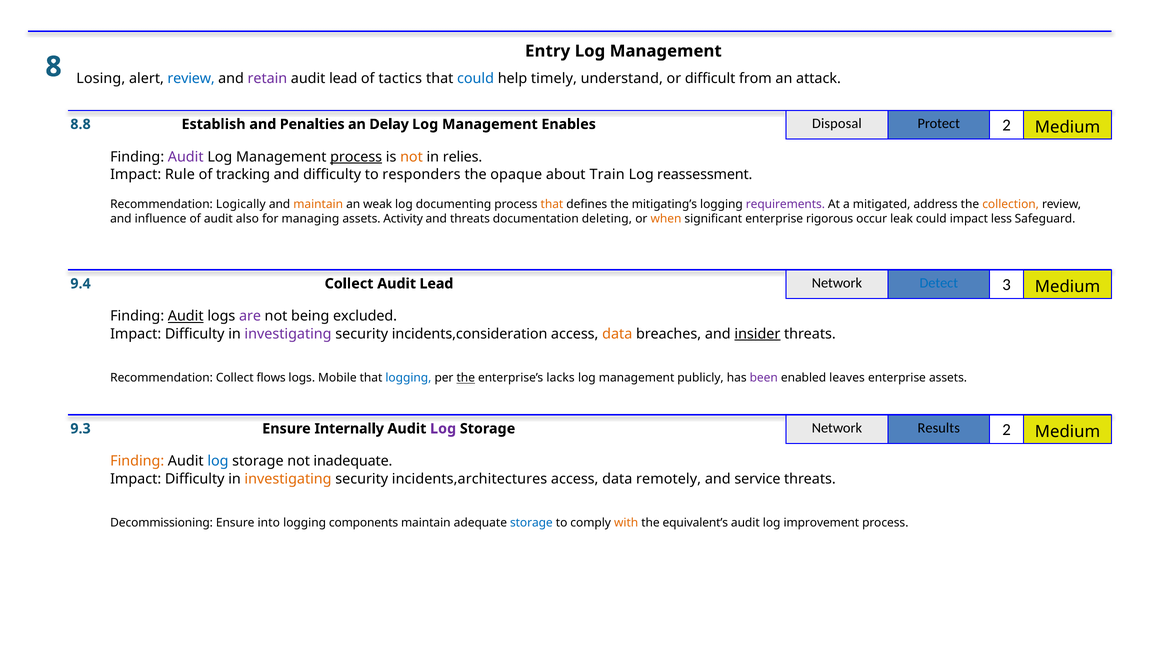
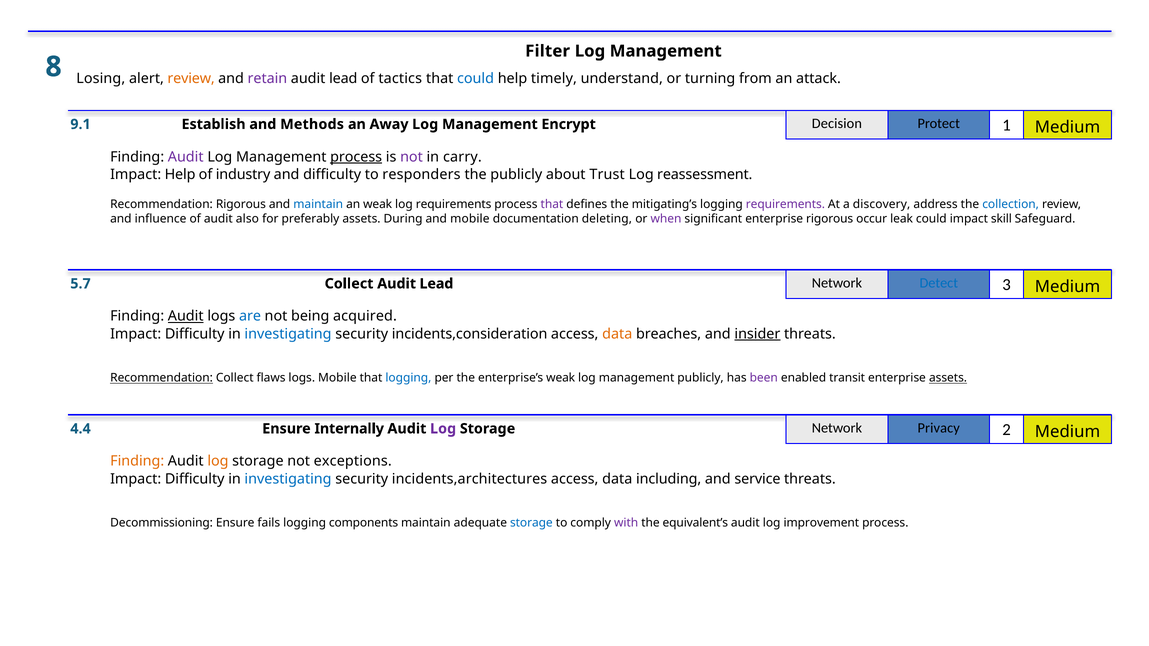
Entry: Entry -> Filter (548, 51)
review colour: blue -> orange (191, 79)
difficult: difficult -> turning (710, 79)
Disposal: Disposal -> Decision (837, 124)
Protect 2: 2 -> 1 (1007, 125)
8.8: 8.8 -> 9.1 (81, 124)
Penalties: Penalties -> Methods (312, 124)
Delay: Delay -> Away (389, 124)
Enables: Enables -> Encrypt (569, 124)
not colour: orange -> purple (411, 157)
relies: relies -> carry (462, 157)
Impact Rule: Rule -> Help (180, 175)
tracking: tracking -> industry (243, 175)
the opaque: opaque -> publicly (516, 175)
Train: Train -> Trust (607, 175)
Recommendation Logically: Logically -> Rigorous (241, 204)
maintain colour: orange -> blue (318, 204)
log documenting: documenting -> requirements (454, 204)
that colour: orange -> purple (552, 204)
mitigated: mitigated -> discovery (882, 204)
collection colour: orange -> blue (1011, 204)
managing: managing -> preferably (310, 219)
Activity: Activity -> During (403, 219)
and threats: threats -> mobile (470, 219)
when colour: orange -> purple (666, 219)
less: less -> skill (1001, 219)
9.4: 9.4 -> 5.7 (81, 284)
are colour: purple -> blue (250, 316)
excluded: excluded -> acquired (365, 316)
investigating colour: purple -> blue (288, 334)
Recommendation underline: none -> present (162, 378)
flows: flows -> flaws (271, 378)
the underline: present -> none (466, 378)
enterprise’s lacks: lacks -> weak (561, 378)
leaves: leaves -> transit (847, 378)
assets underline: none -> present (948, 378)
Results: Results -> Privacy (939, 428)
9.3: 9.3 -> 4.4 (81, 429)
log colour: blue -> orange (218, 461)
inadequate: inadequate -> exceptions (353, 461)
investigating colour: orange -> blue (288, 479)
remotely: remotely -> including (669, 479)
into: into -> fails (269, 523)
with colour: orange -> purple (626, 523)
